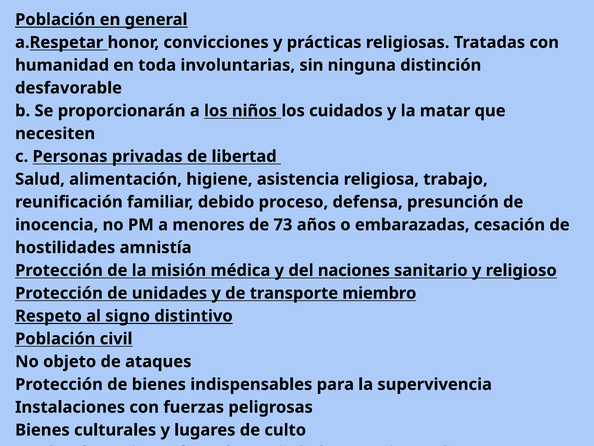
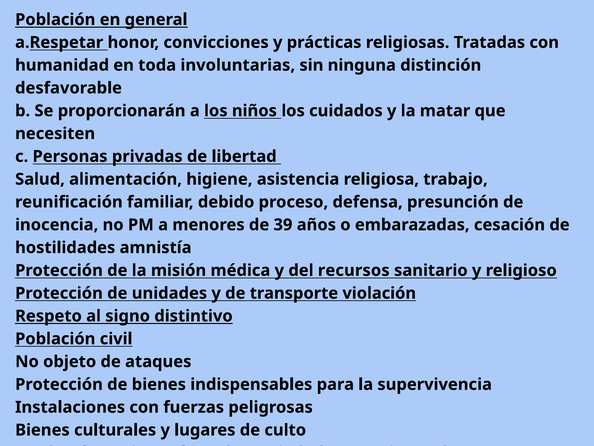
73: 73 -> 39 (283, 225)
naciones: naciones -> recursos (354, 270)
miembro: miembro -> violación (379, 293)
